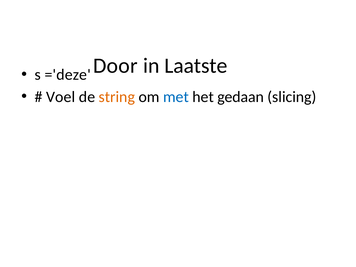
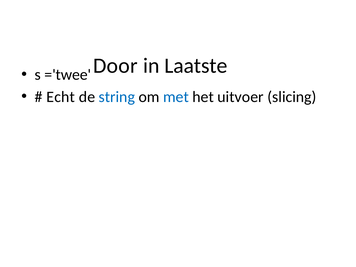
='deze: ='deze -> ='twee (68, 75)
Voel: Voel -> Echt (61, 97)
string colour: orange -> blue (117, 97)
gedaan: gedaan -> uitvoer (241, 97)
